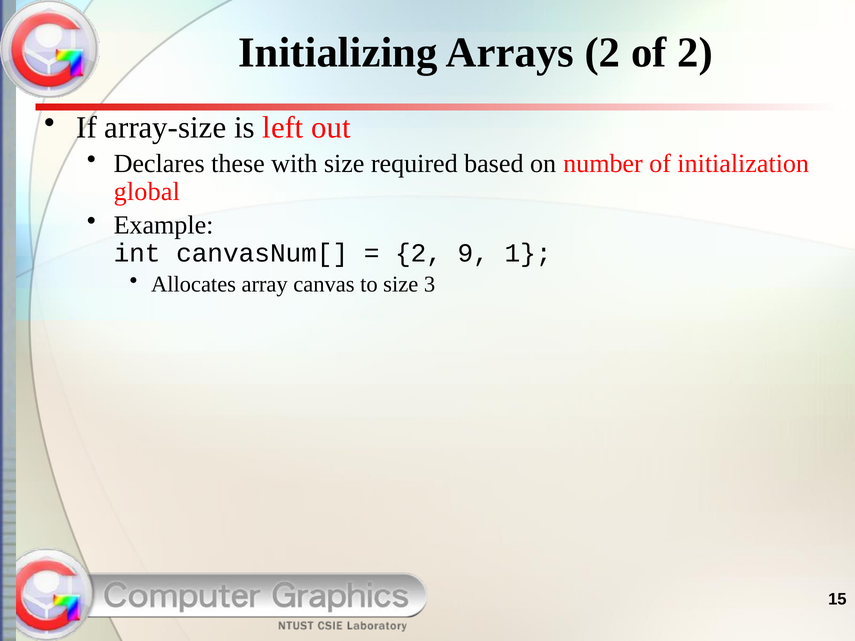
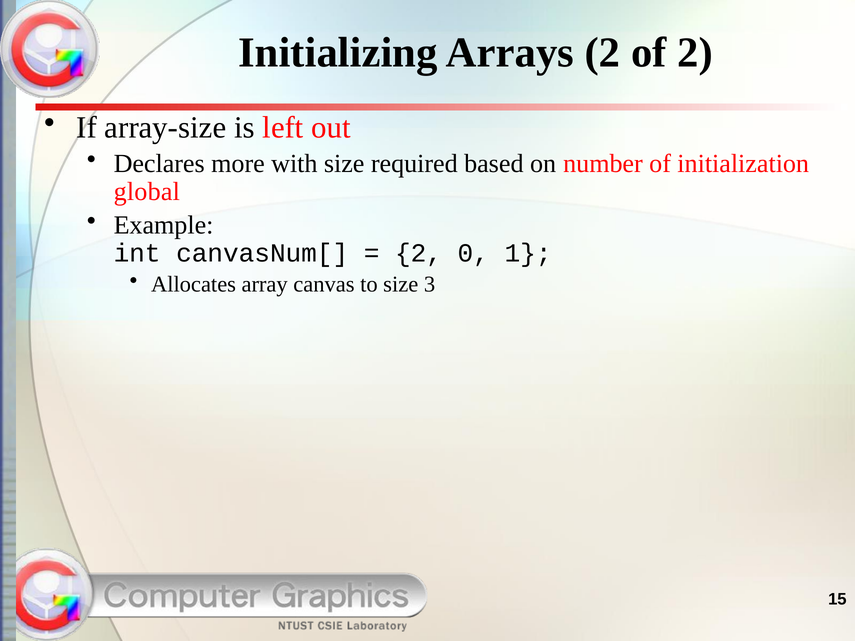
these: these -> more (238, 164)
9: 9 -> 0 (473, 253)
